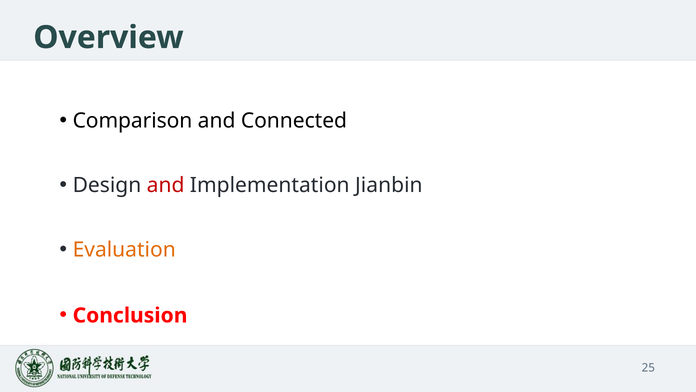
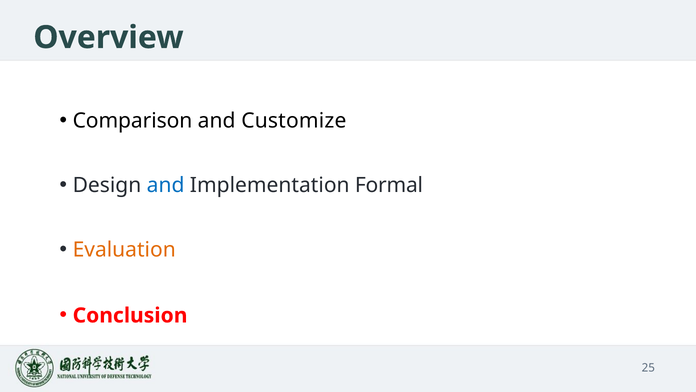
Connected: Connected -> Customize (294, 121)
and colour: red -> blue (166, 185)
Jianbin: Jianbin -> Formal (389, 185)
